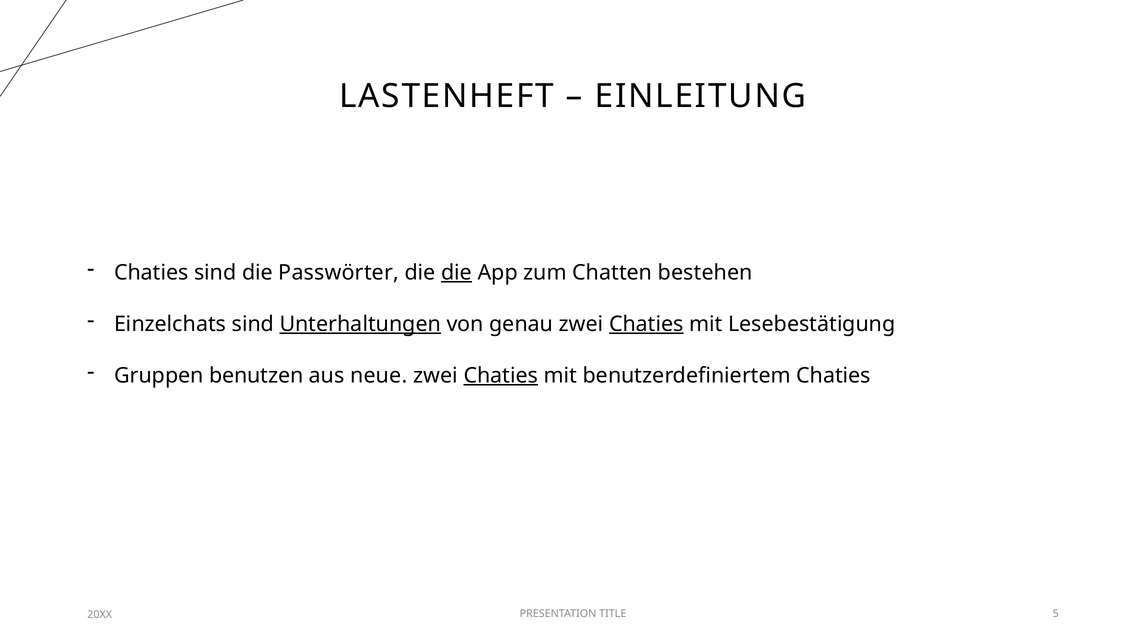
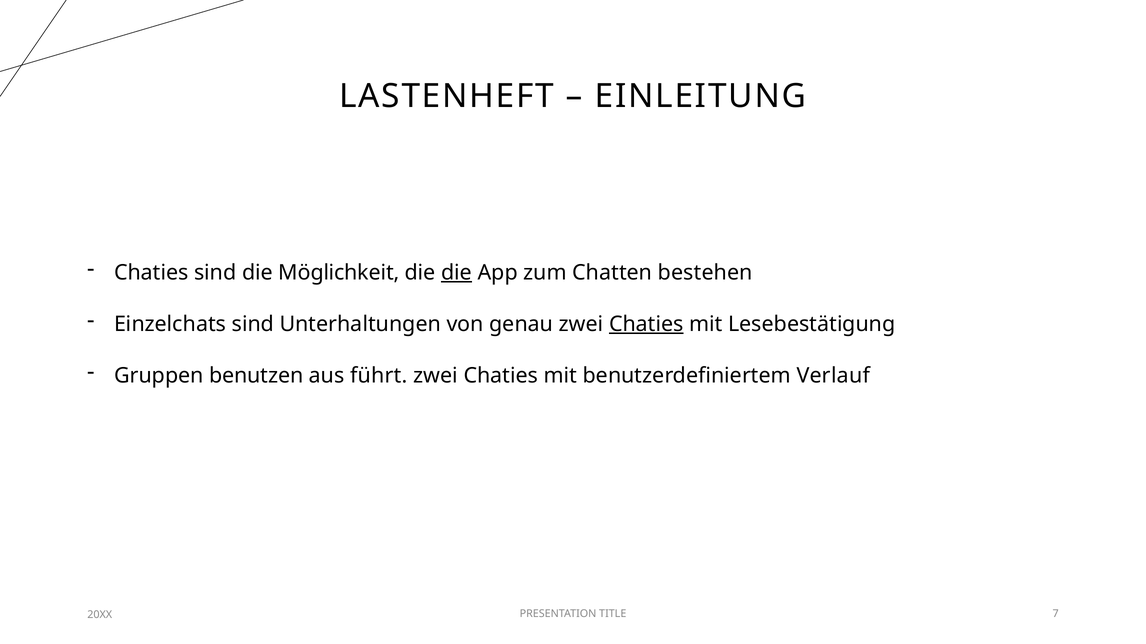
Passwörter: Passwörter -> Möglichkeit (339, 273)
Unterhaltungen underline: present -> none (360, 324)
neue: neue -> führt (379, 376)
Chaties underline: present -> none (501, 376)
benutzerdefiniertem Chaties: Chaties -> Verlauf (833, 376)
5: 5 -> 7 (1056, 615)
